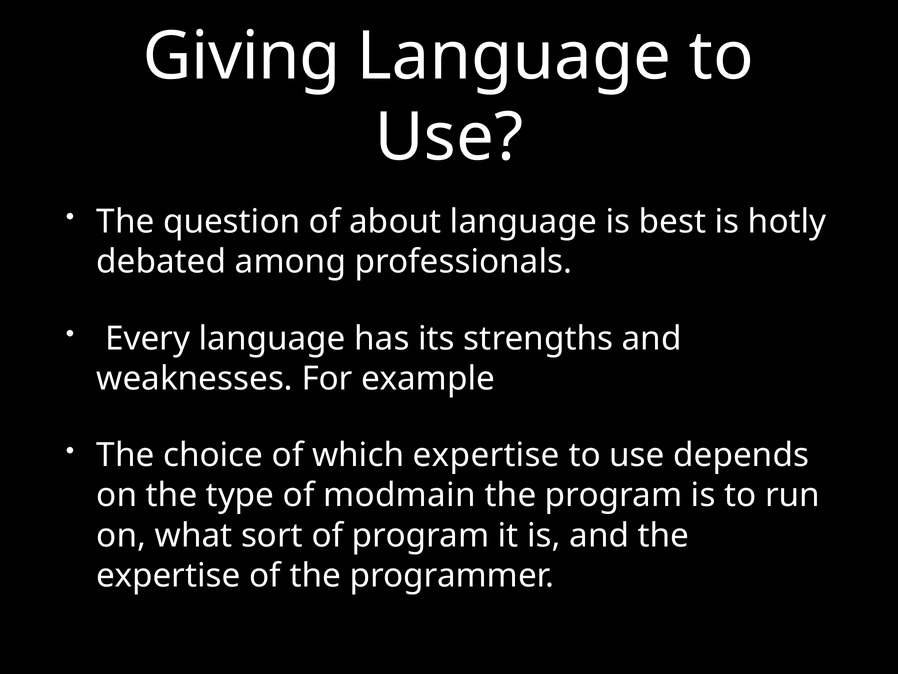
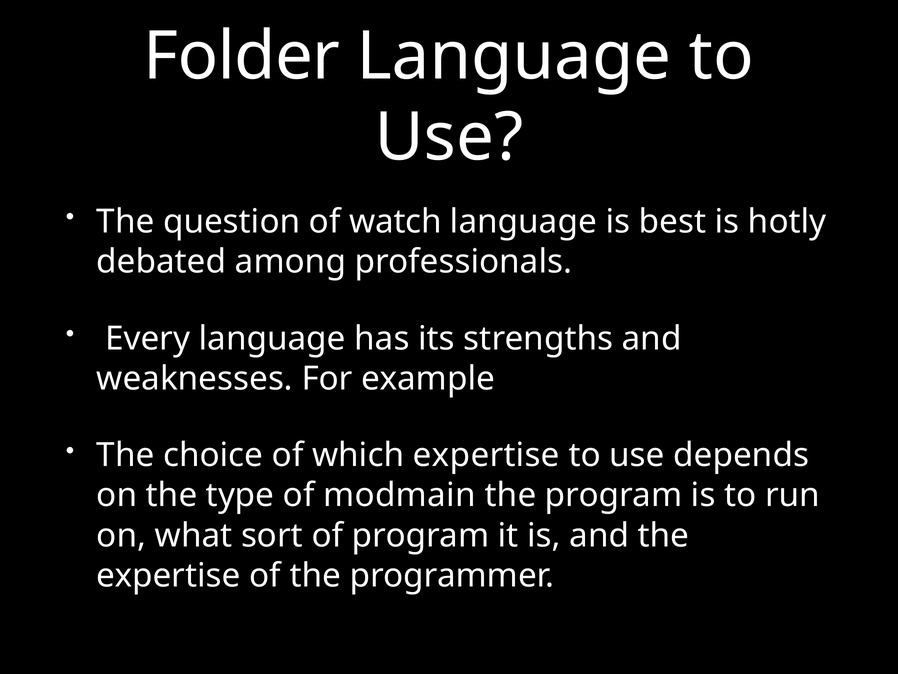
Giving: Giving -> Folder (242, 56)
about: about -> watch (395, 221)
